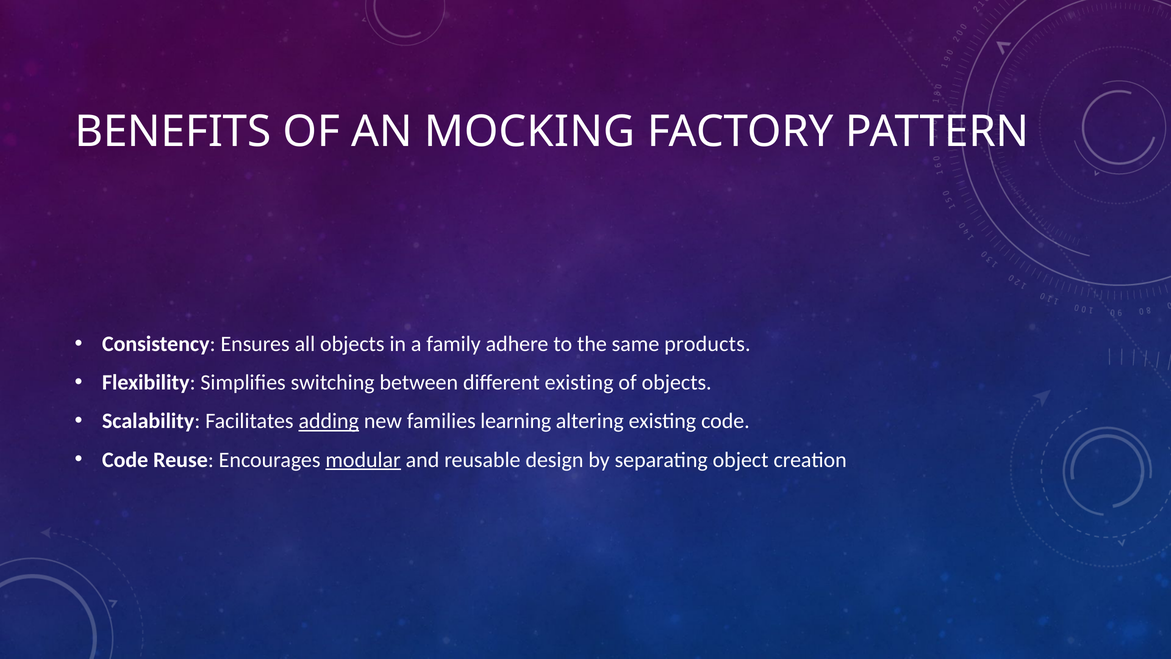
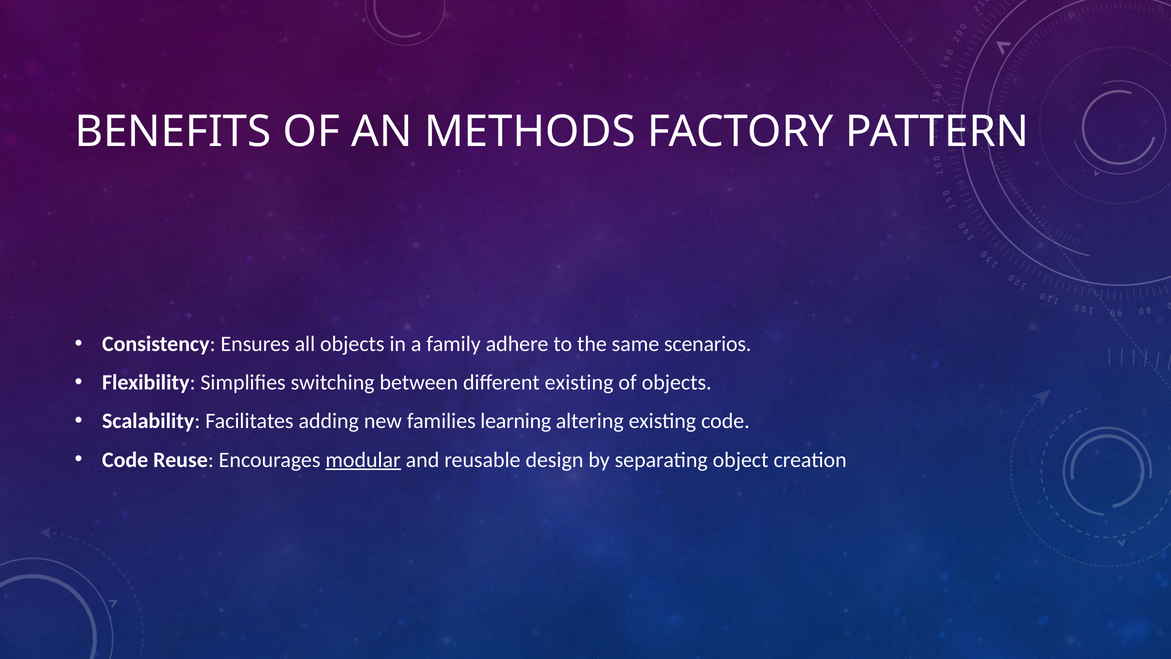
MOCKING: MOCKING -> METHODS (530, 132)
products: products -> scenarios (708, 344)
adding underline: present -> none (329, 421)
